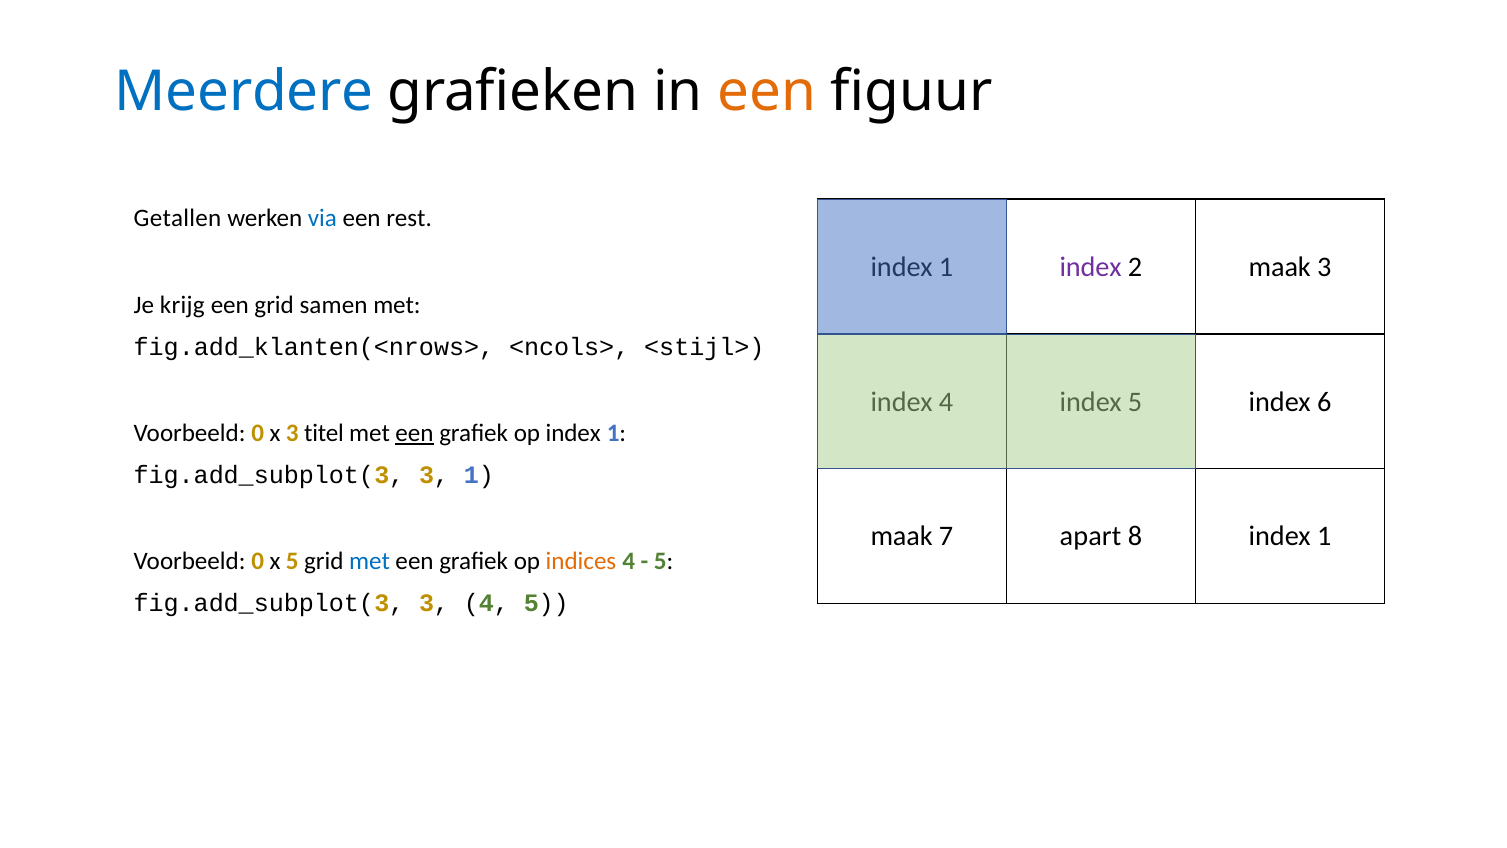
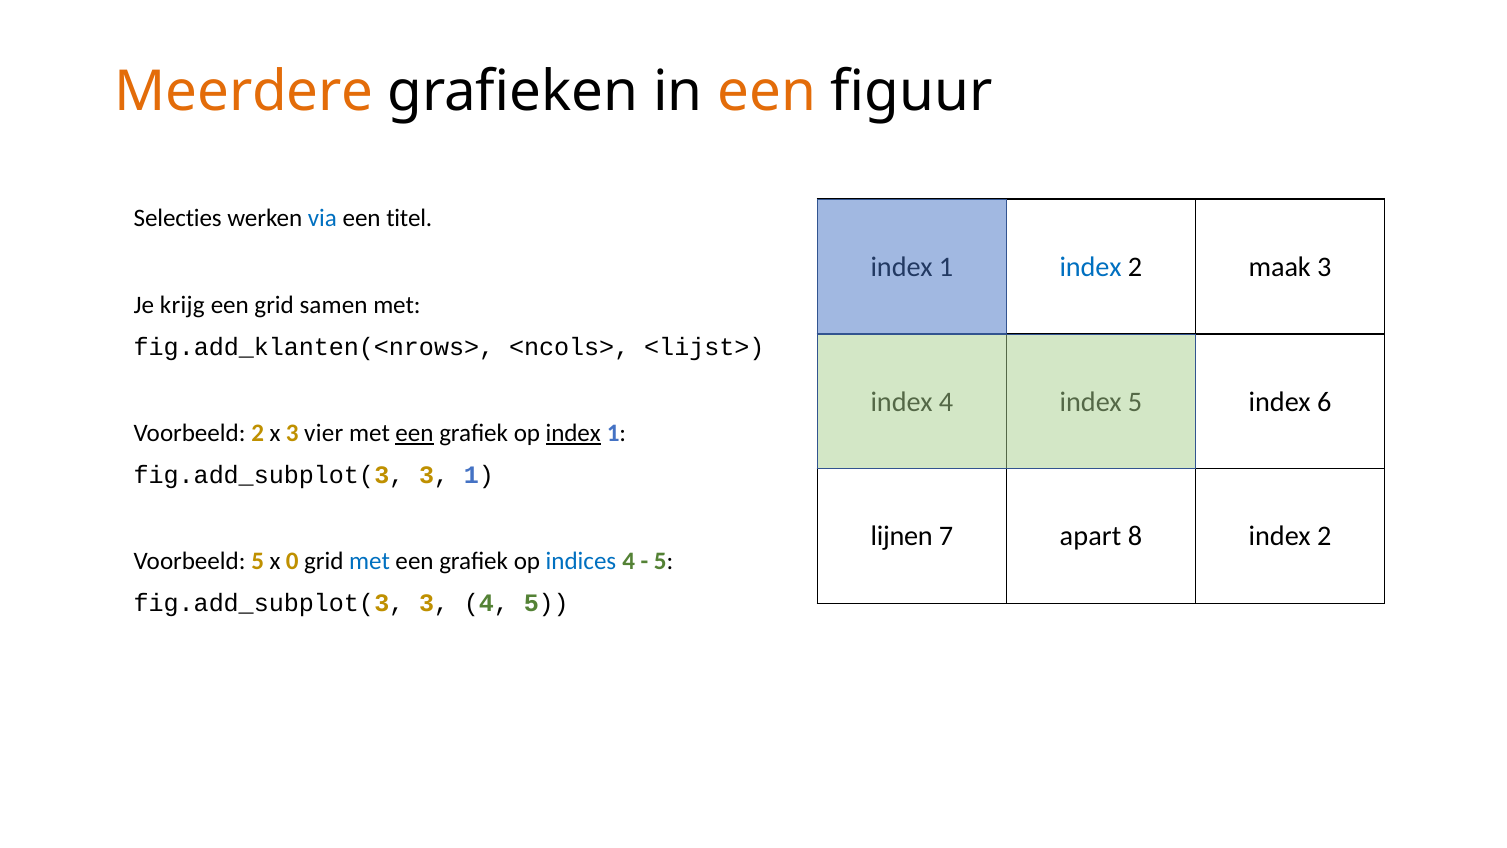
Meerdere colour: blue -> orange (244, 92)
Getallen: Getallen -> Selecties (178, 218)
rest: rest -> titel (409, 218)
index colour: purple -> blue (1091, 267)
<stijl>: <stijl> -> <lijst> (704, 347)
0: 0 -> 2 (258, 433)
titel: titel -> vier (324, 433)
index underline: none -> present (573, 433)
maak: maak -> lijnen (902, 536)
8 index 1: 1 -> 2 (1324, 536)
0: 0 -> 5 (258, 561)
x 5: 5 -> 0 (292, 561)
indices colour: orange -> blue (581, 561)
